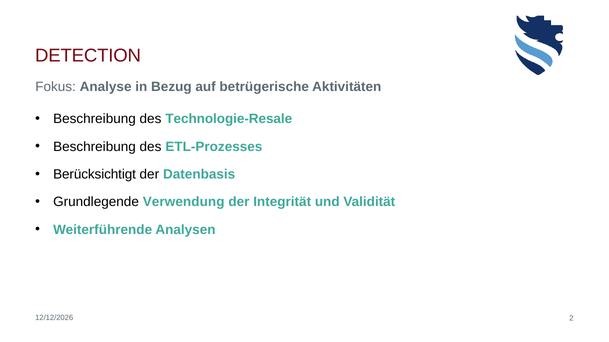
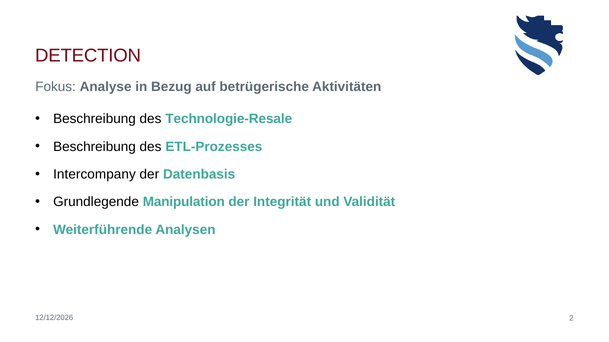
Berücksichtigt: Berücksichtigt -> Intercompany (94, 175)
Verwendung: Verwendung -> Manipulation (184, 202)
